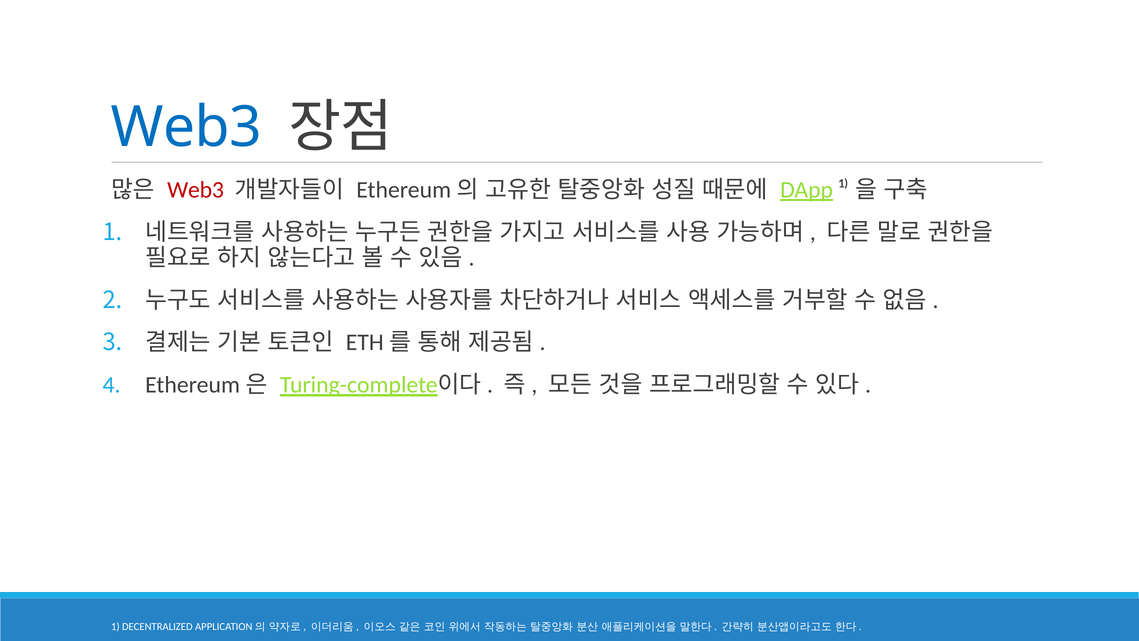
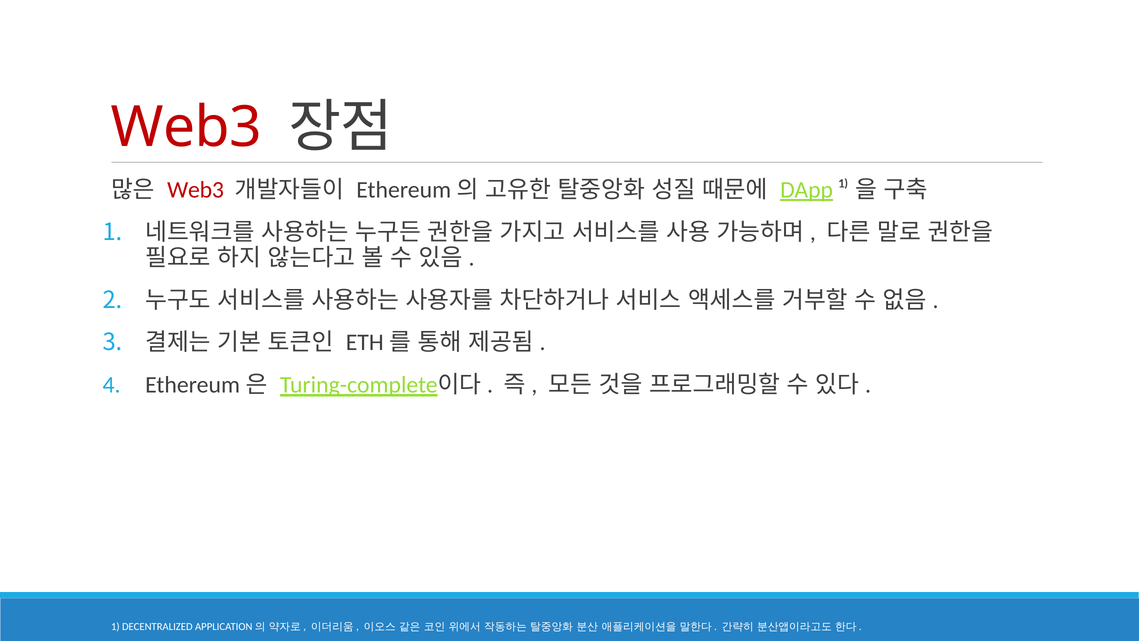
Web3 colour: blue -> red (186, 128)
